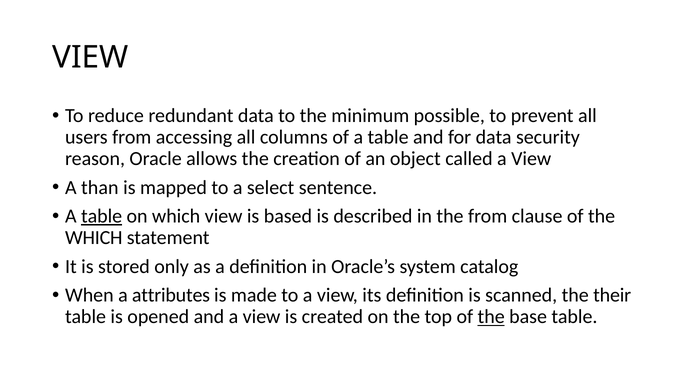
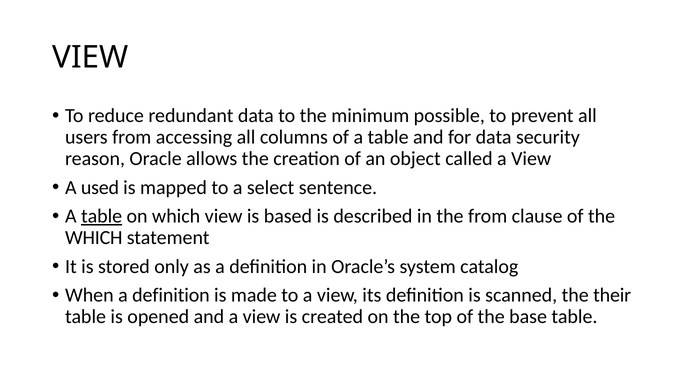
than: than -> used (100, 188)
When a attributes: attributes -> definition (171, 295)
the underline: present -> none (491, 317)
